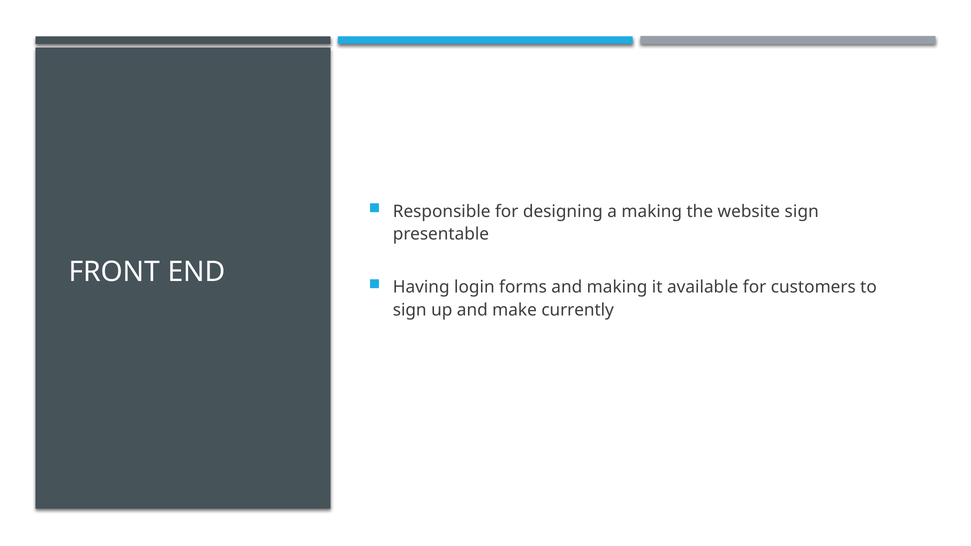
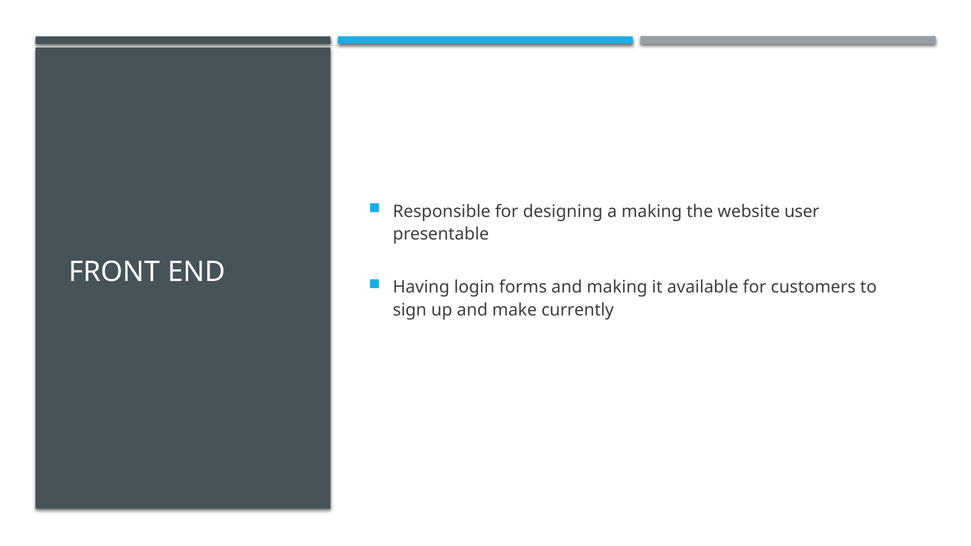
website sign: sign -> user (802, 212)
